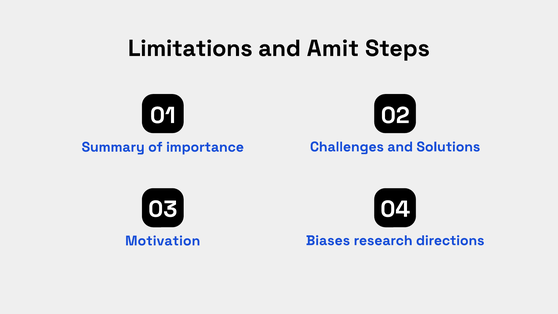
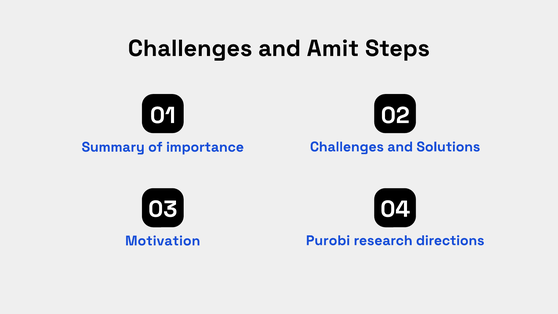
Limitations: Limitations -> Challenges (190, 48)
Biases: Biases -> Purobi (328, 240)
